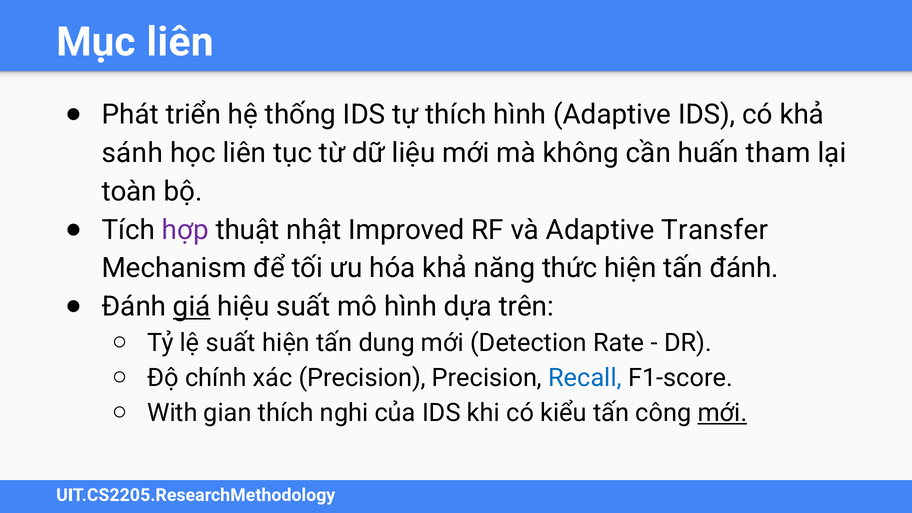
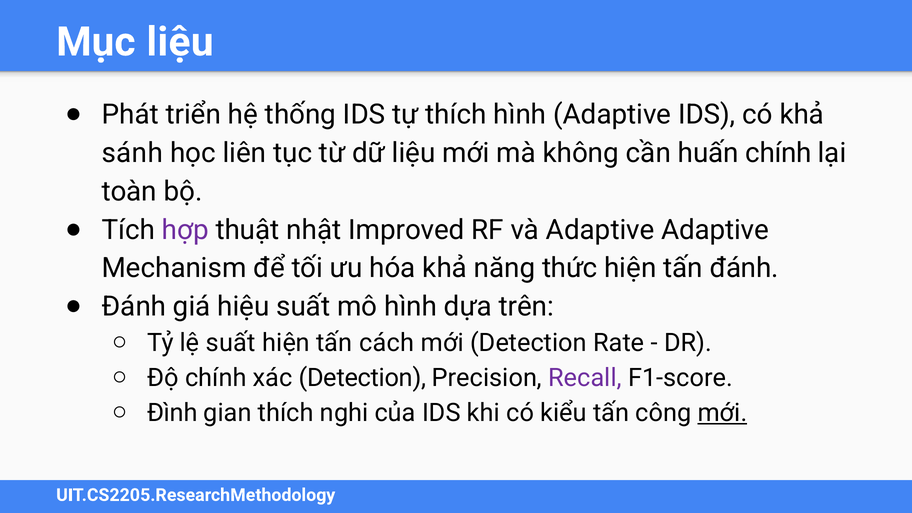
Mục liên: liên -> liệu (180, 42)
huấn tham: tham -> chính (778, 153)
Adaptive Transfer: Transfer -> Adaptive (715, 230)
giá underline: present -> none (192, 307)
dung: dung -> cách (387, 343)
xác Precision: Precision -> Detection (362, 378)
Recall colour: blue -> purple (585, 378)
With: With -> Đình (172, 413)
